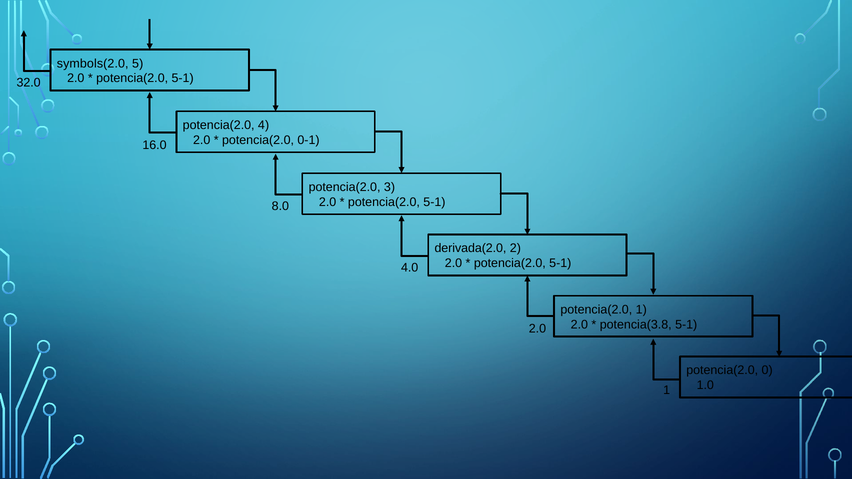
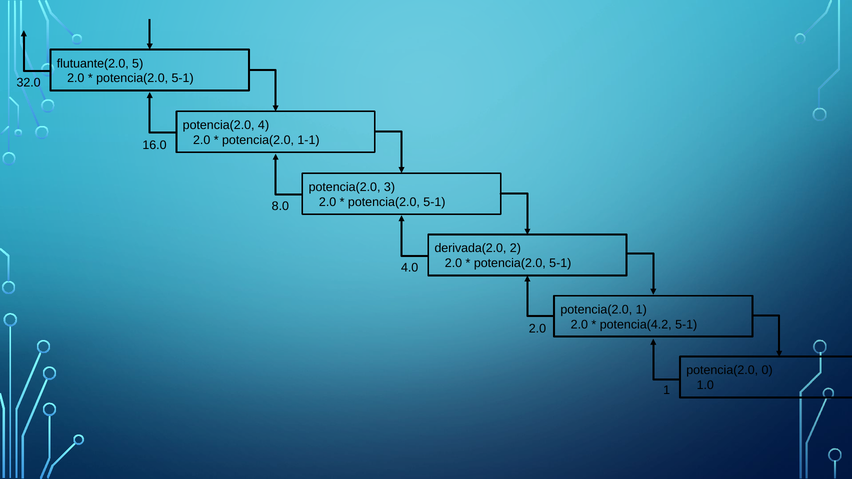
symbols(2.0: symbols(2.0 -> flutuante(2.0 (93, 63)
0-1: 0-1 -> 1-1 (309, 140)
potencia(3.8: potencia(3.8 -> potencia(4.2 (636, 325)
